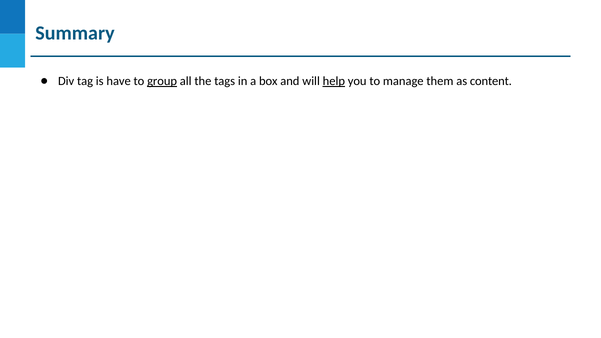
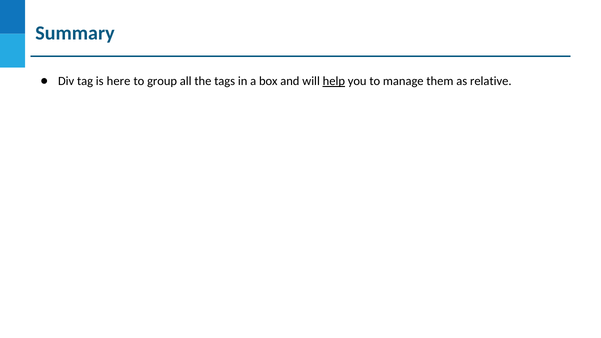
is have: have -> here (119, 81)
group underline: present -> none (162, 81)
content: content -> relative (491, 81)
